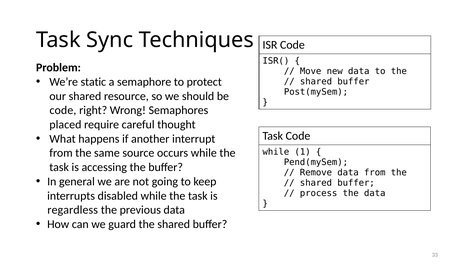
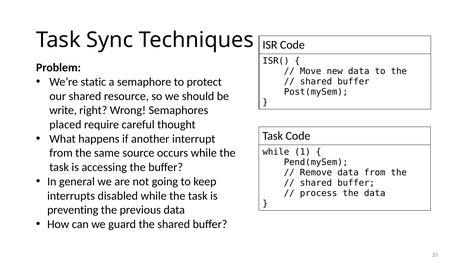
code: code -> write (63, 110)
regardless: regardless -> preventing (73, 210)
